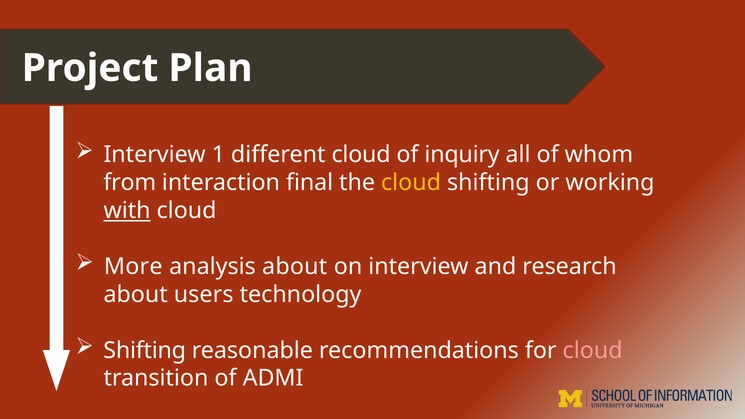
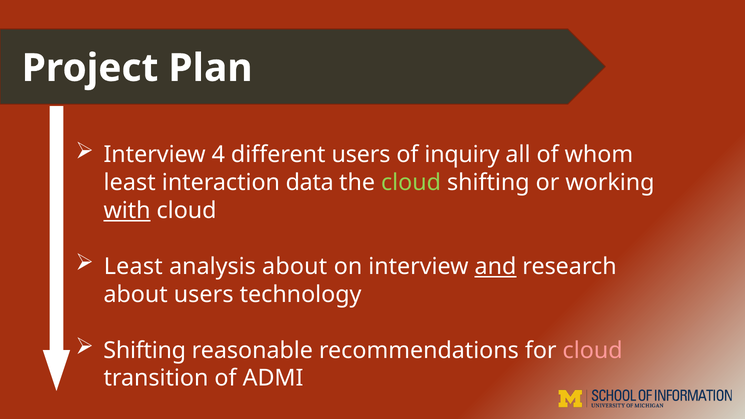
1: 1 -> 4 (218, 155)
different cloud: cloud -> users (361, 155)
from: from -> least (130, 183)
final: final -> data (310, 183)
cloud colour: yellow -> light green (411, 183)
More: More -> Least (133, 267)
and underline: none -> present (495, 267)
